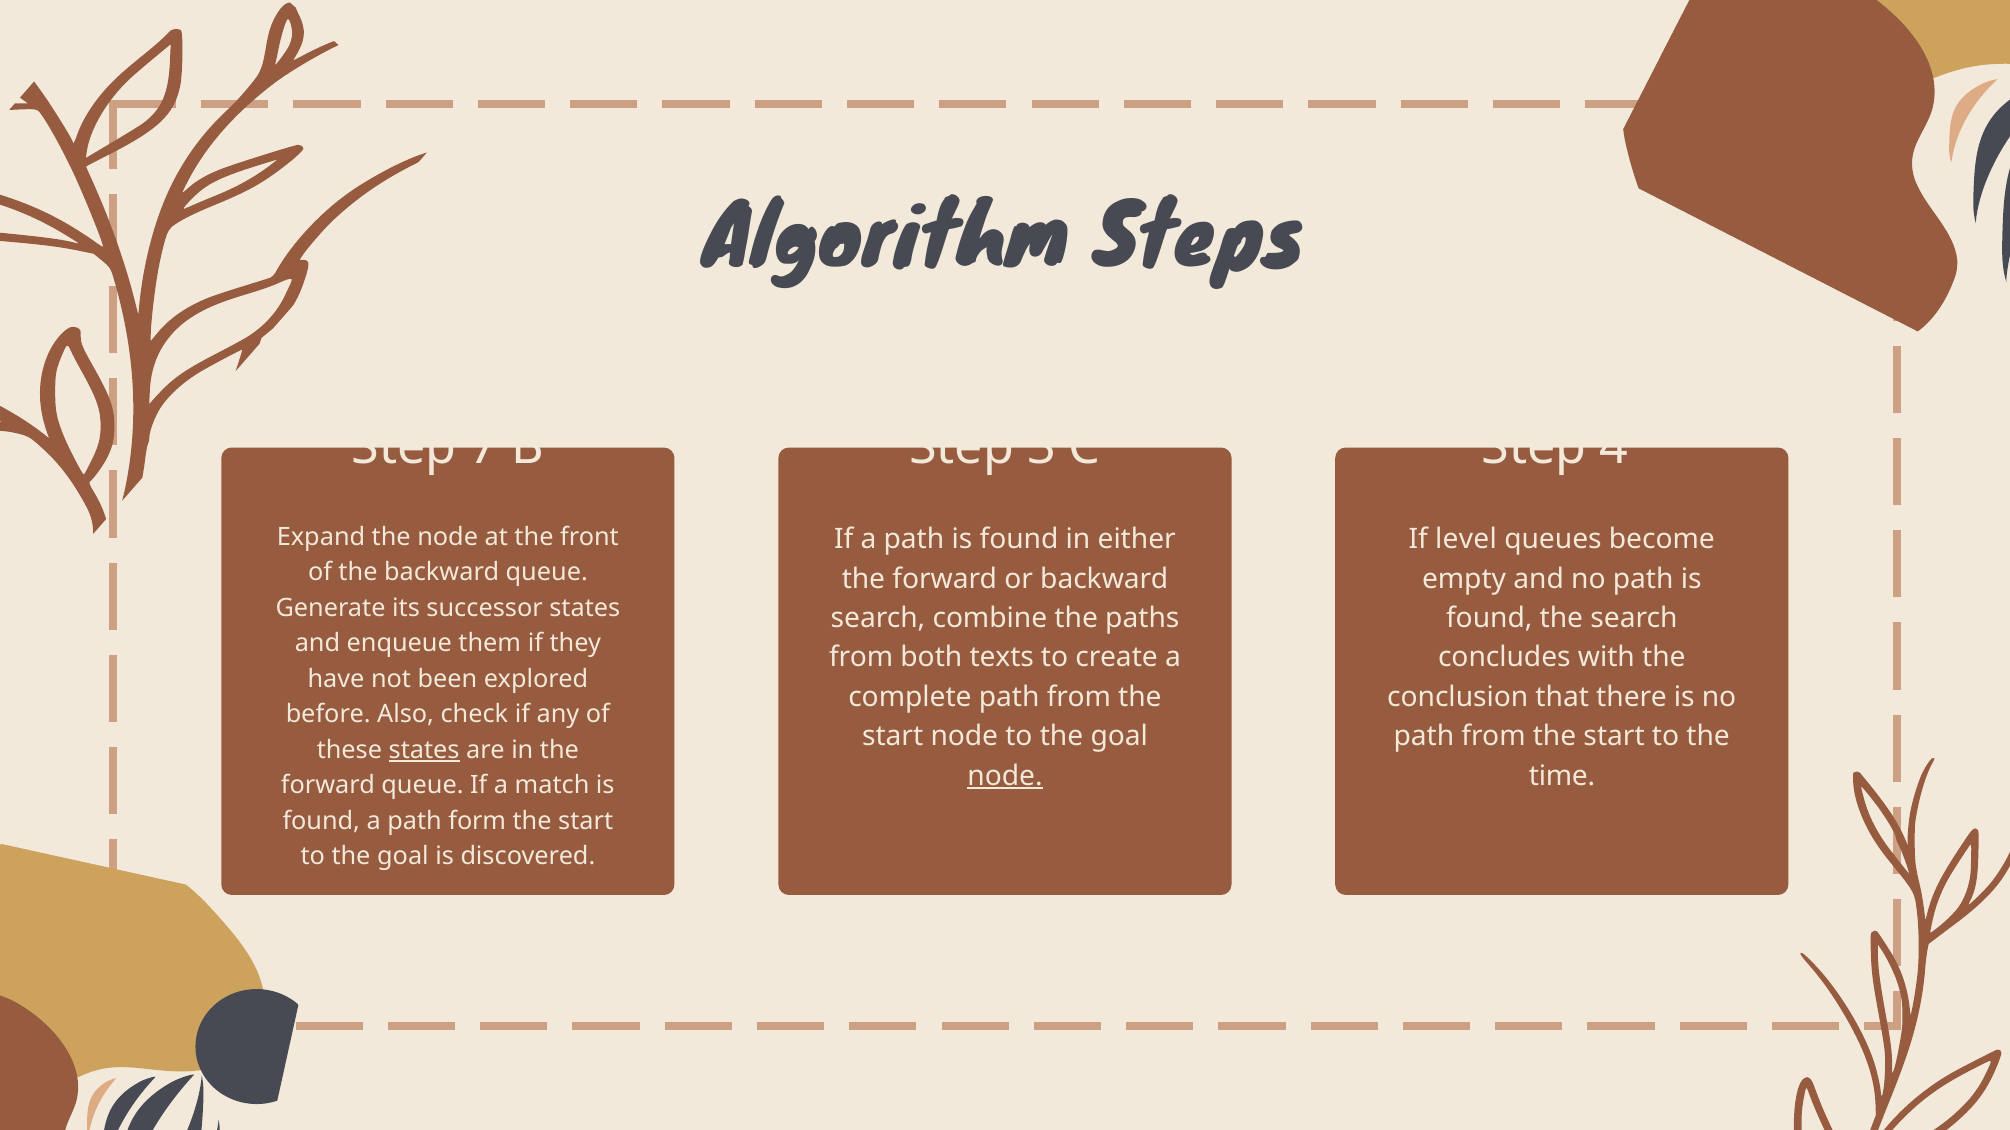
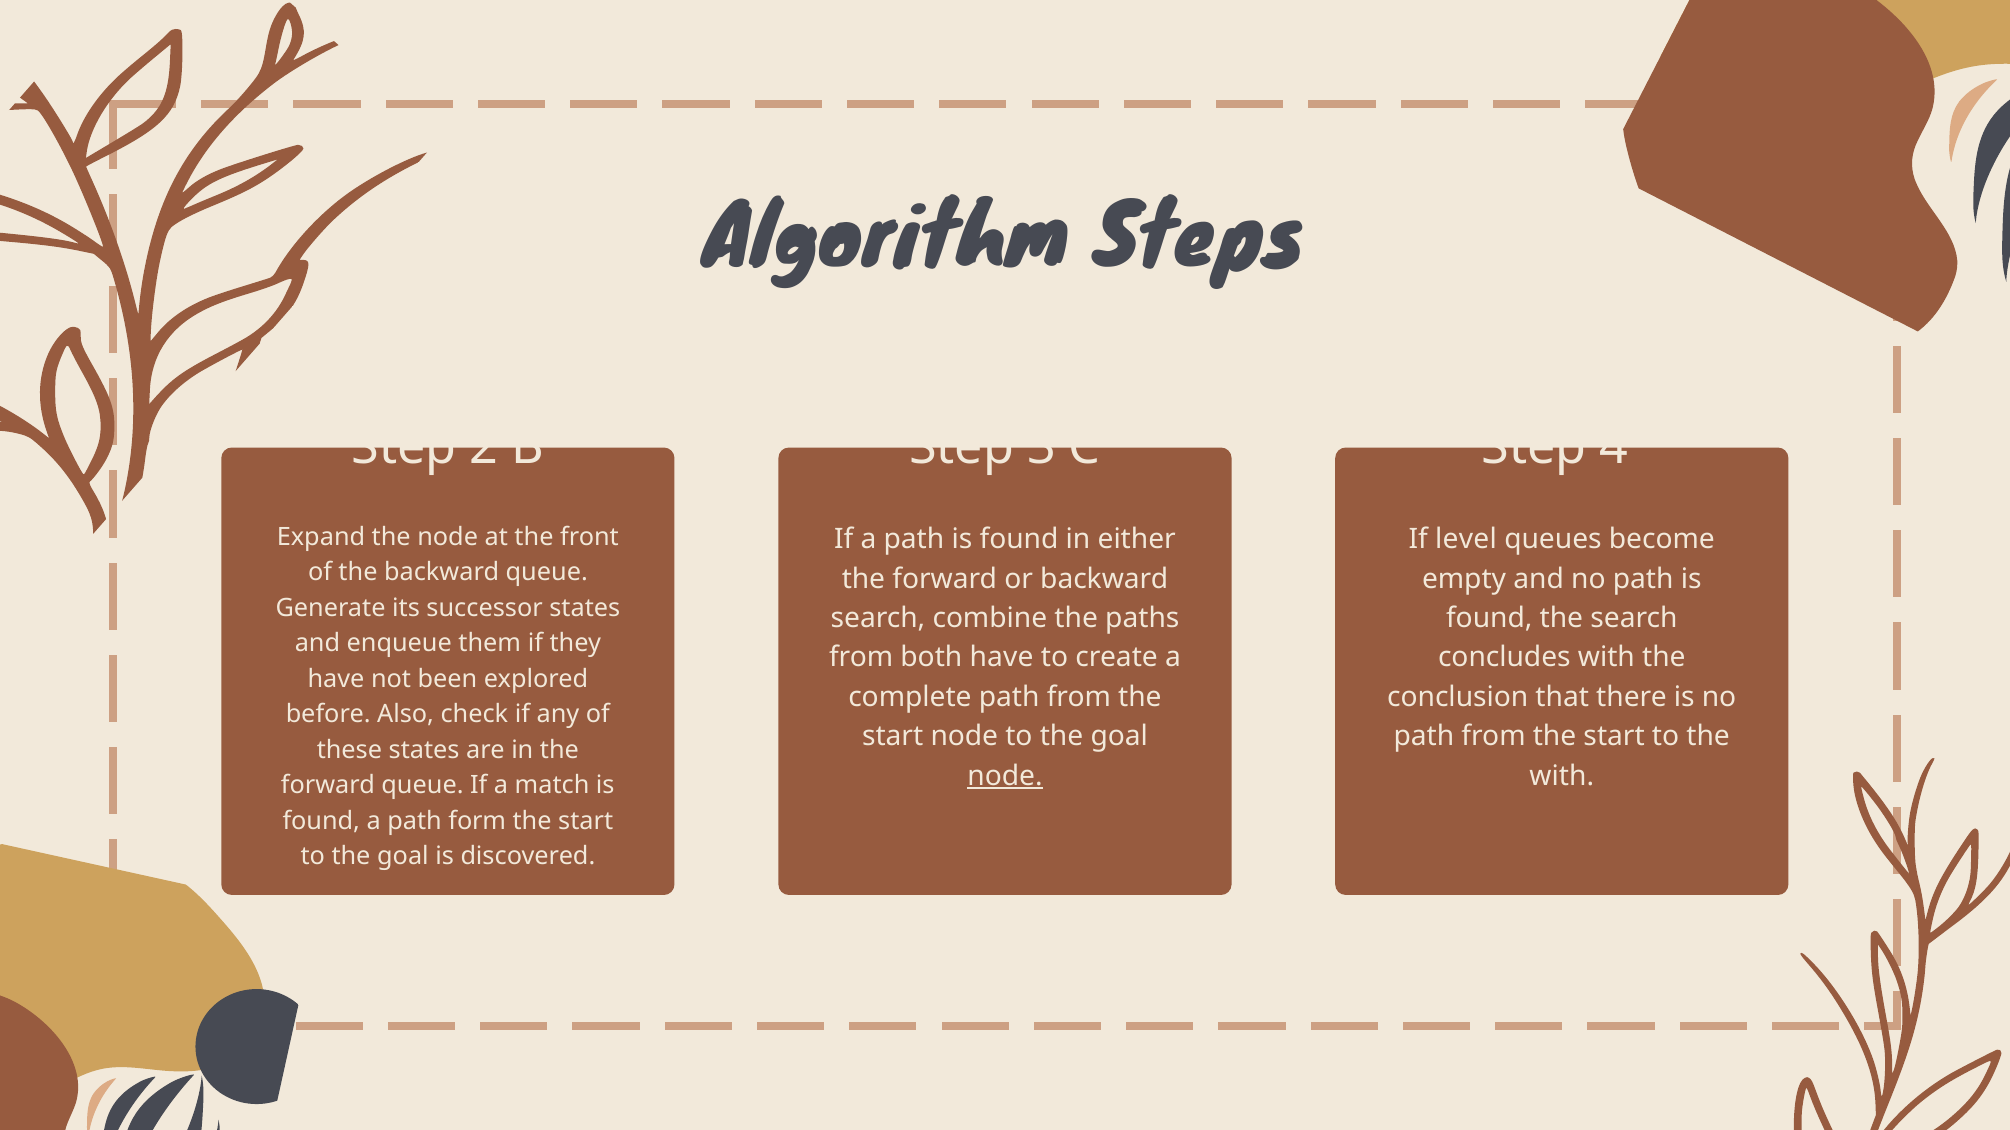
7: 7 -> 2 (484, 447)
both texts: texts -> have (1002, 658)
states underline: present -> none (424, 750)
time: time -> with (1562, 776)
